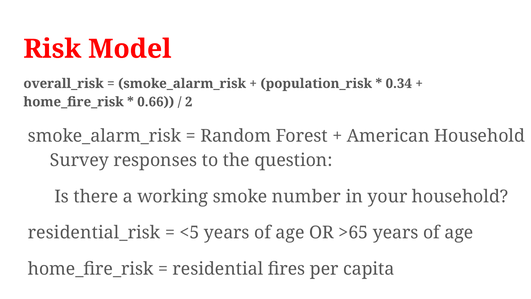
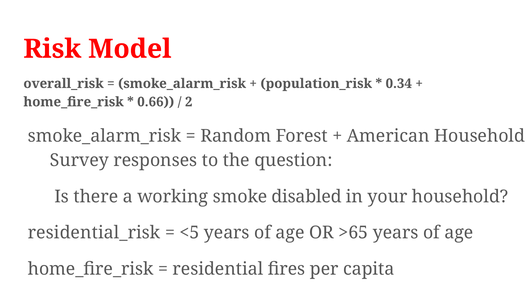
number: number -> disabled (307, 196)
